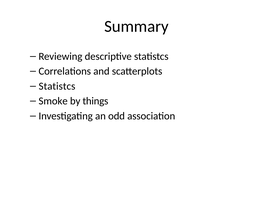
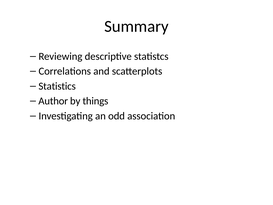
Statistcs: Statistcs -> Statistics (57, 86)
Smoke: Smoke -> Author (53, 101)
